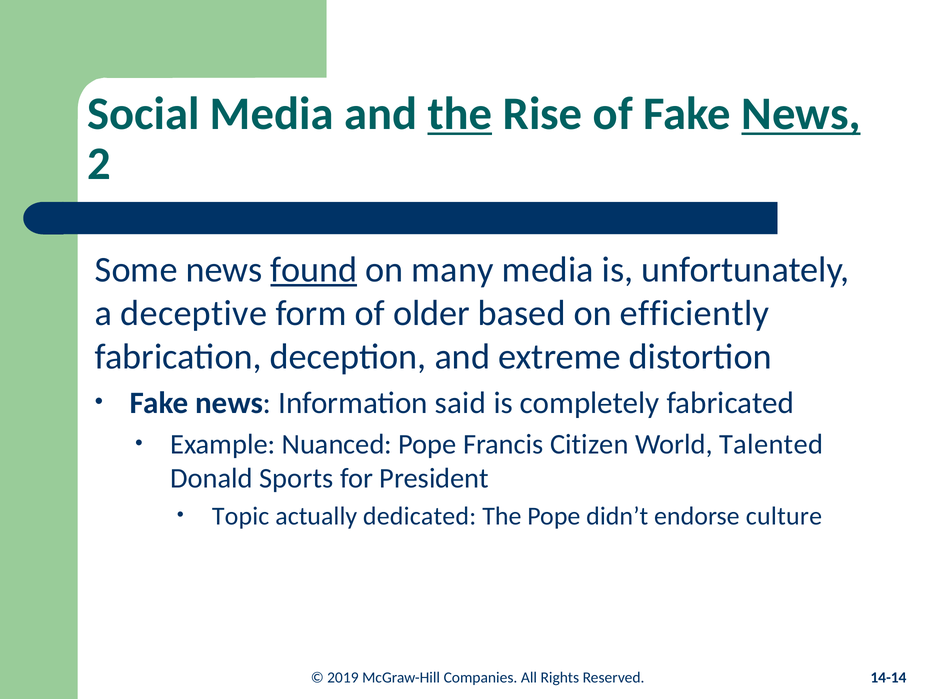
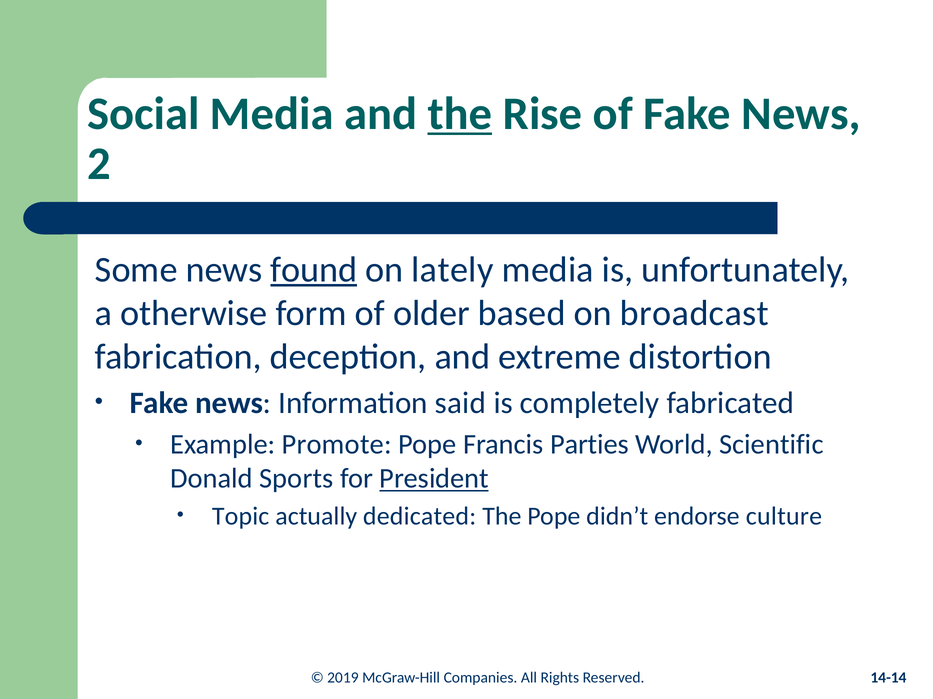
News underline: present -> none (801, 114)
many: many -> lately (452, 270)
deceptive: deceptive -> otherwise (194, 314)
efficiently: efficiently -> broadcast (694, 314)
Nuanced: Nuanced -> Promote (337, 445)
Citizen: Citizen -> Parties (589, 445)
Talented: Talented -> Scientific (771, 445)
President underline: none -> present (434, 479)
